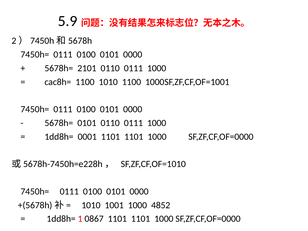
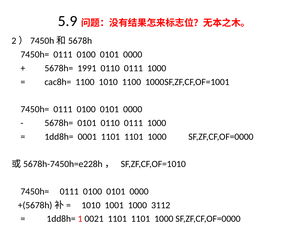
2101: 2101 -> 1991 (87, 68)
4852: 4852 -> 3112 (161, 205)
0867: 0867 -> 0021 (94, 219)
